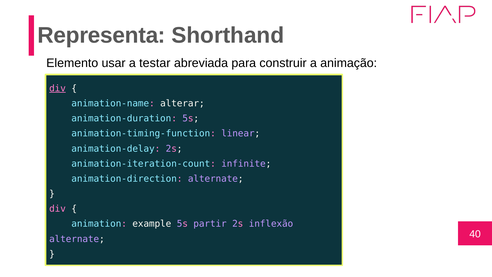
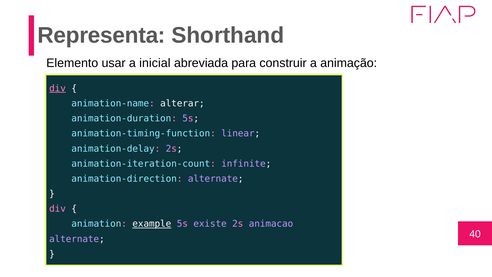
testar: testar -> inicial (155, 63)
example underline: none -> present (152, 224)
partir: partir -> existe (210, 224)
inflexão: inflexão -> animacao (271, 224)
